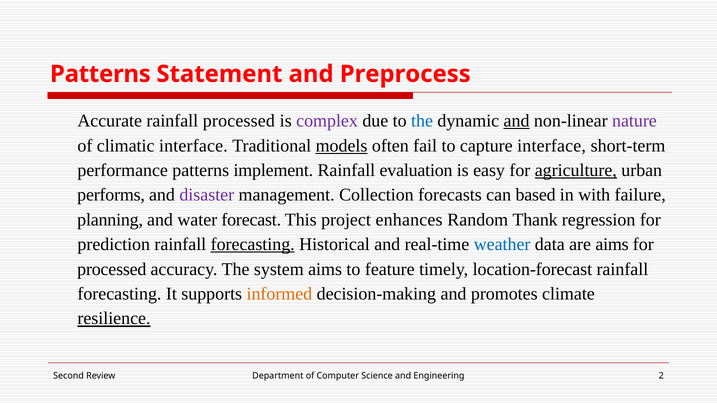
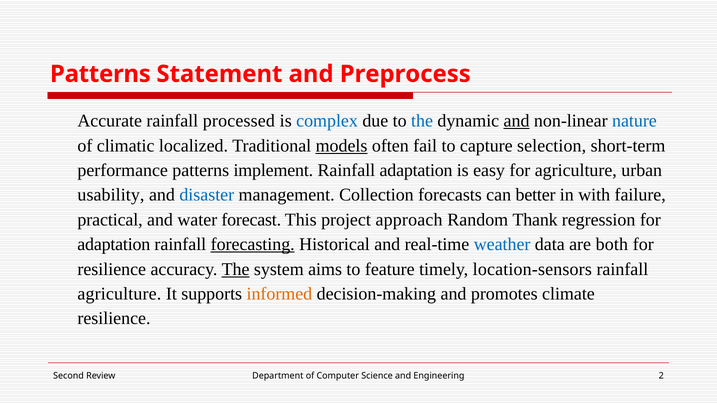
complex colour: purple -> blue (327, 121)
nature colour: purple -> blue (634, 121)
climatic interface: interface -> localized (194, 146)
capture interface: interface -> selection (552, 146)
Rainfall evaluation: evaluation -> adaptation (416, 170)
agriculture underline: present -> none (576, 170)
performs: performs -> usability (111, 195)
disaster colour: purple -> blue (207, 195)
based: based -> better (536, 195)
planning: planning -> practical (110, 220)
enhances: enhances -> approach (409, 220)
prediction: prediction -> adaptation (114, 245)
are aims: aims -> both (612, 245)
processed: processed -> resilience (112, 269)
The underline: none -> present (236, 269)
location-forecast: location-forecast -> location-sensors (532, 269)
forecasting: forecasting -> agriculture (119, 294)
resilience underline: present -> none (114, 319)
